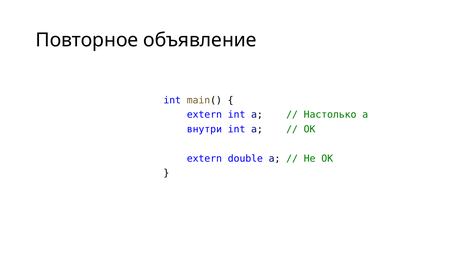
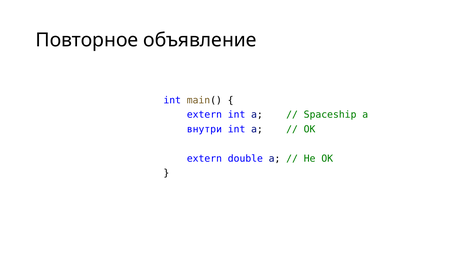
Настолько: Настолько -> Spaceship (330, 115)
